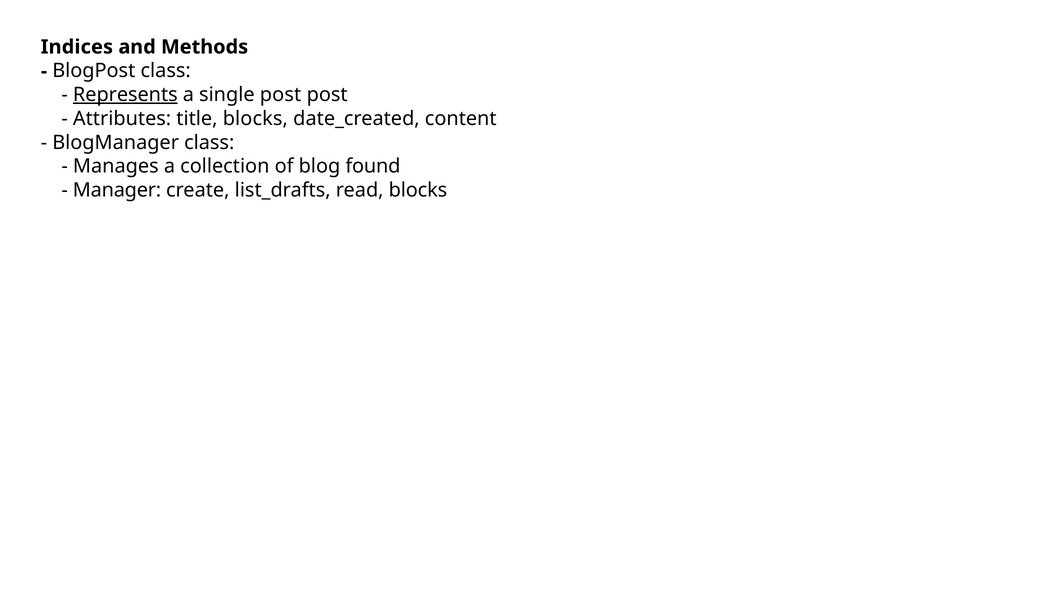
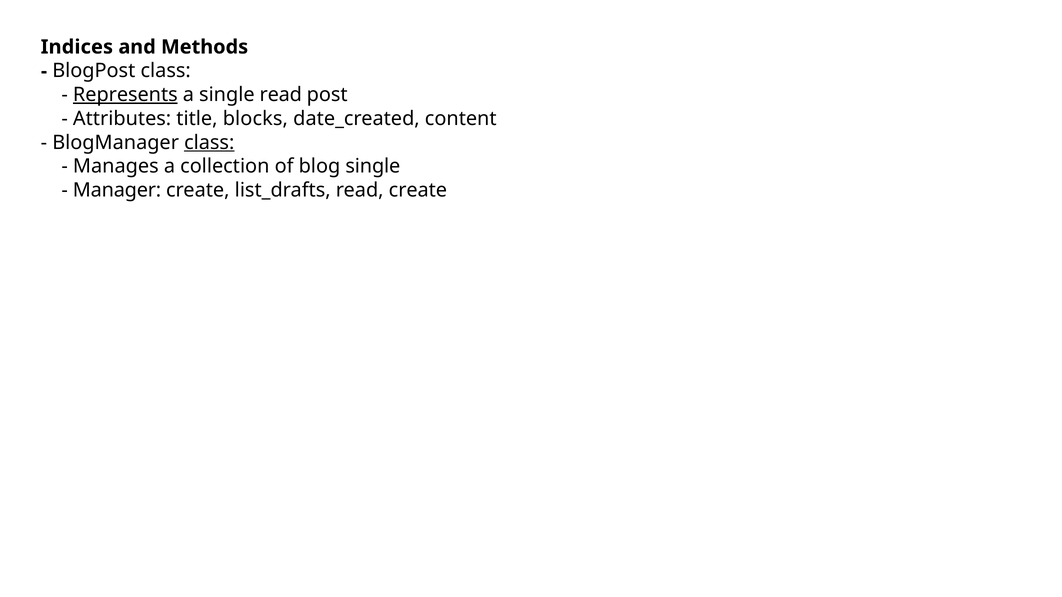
single post: post -> read (281, 95)
class underline: none -> present (209, 143)
blog found: found -> single (373, 166)
read blocks: blocks -> create (418, 190)
